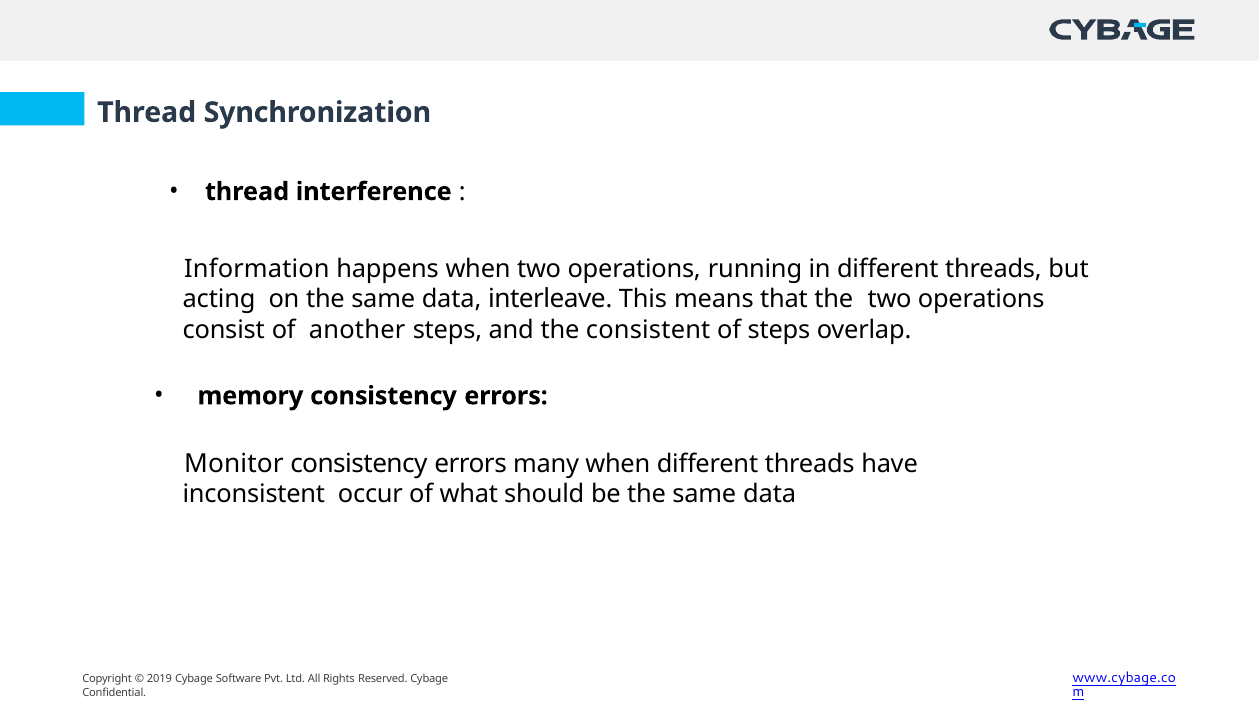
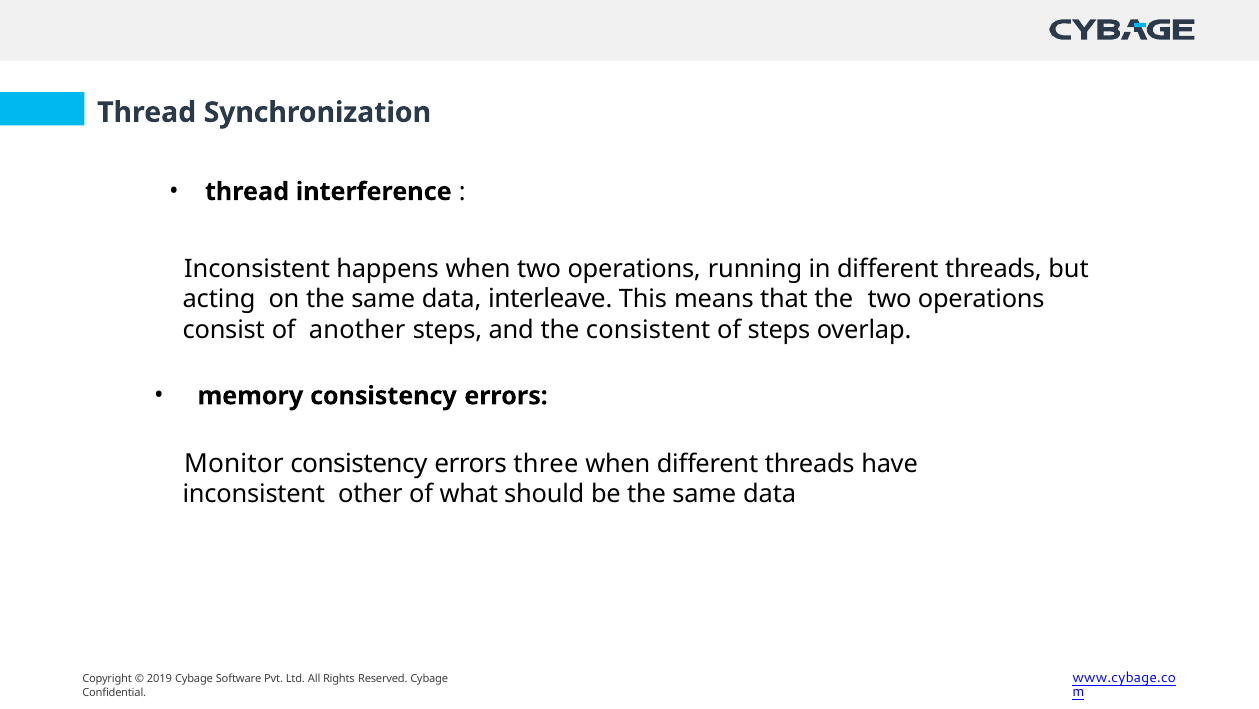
Information: Information -> Inconsistent (257, 269)
many: many -> three (546, 464)
occur: occur -> other (370, 495)
